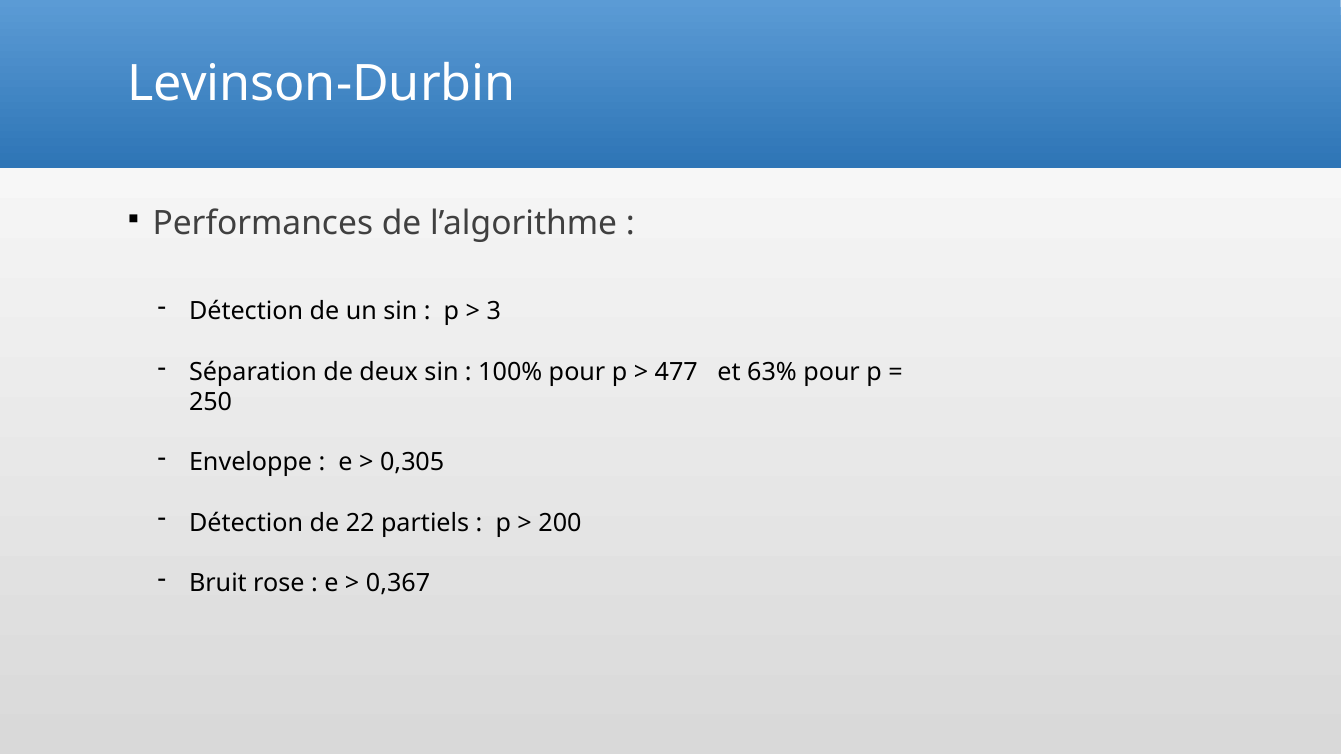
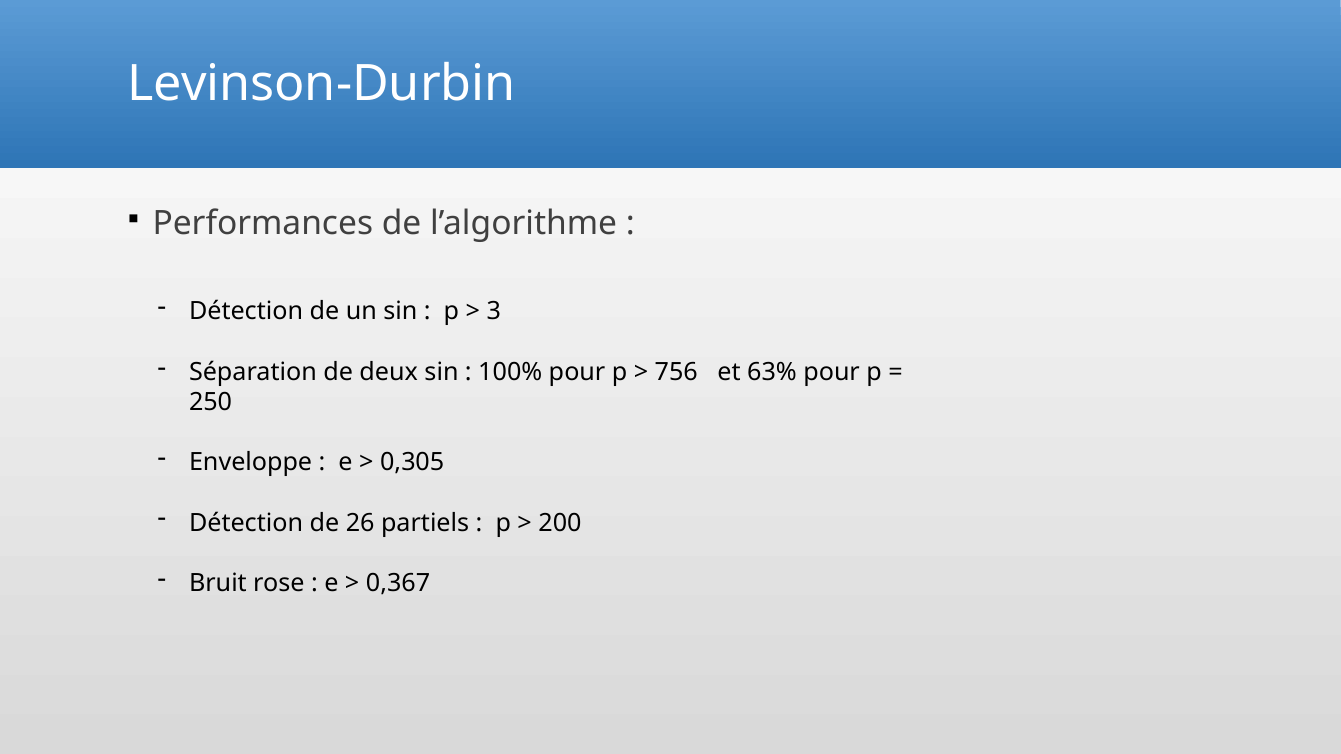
477: 477 -> 756 (676, 372)
22: 22 -> 26 (360, 523)
